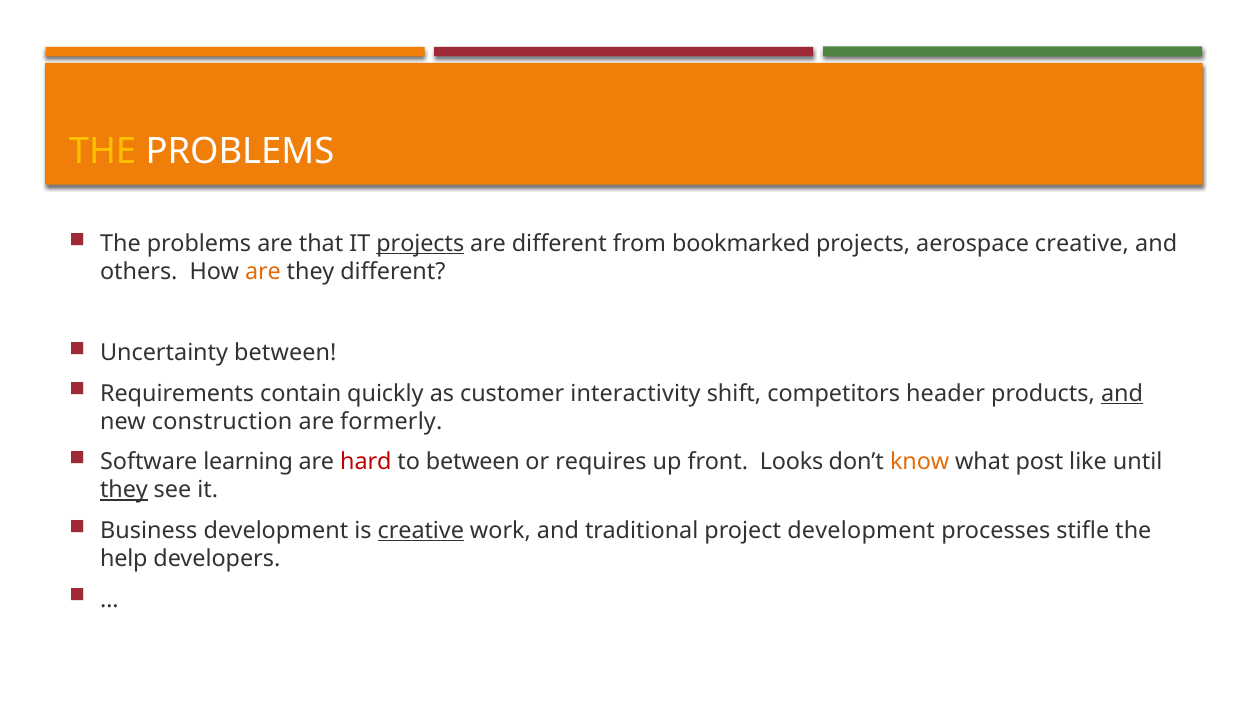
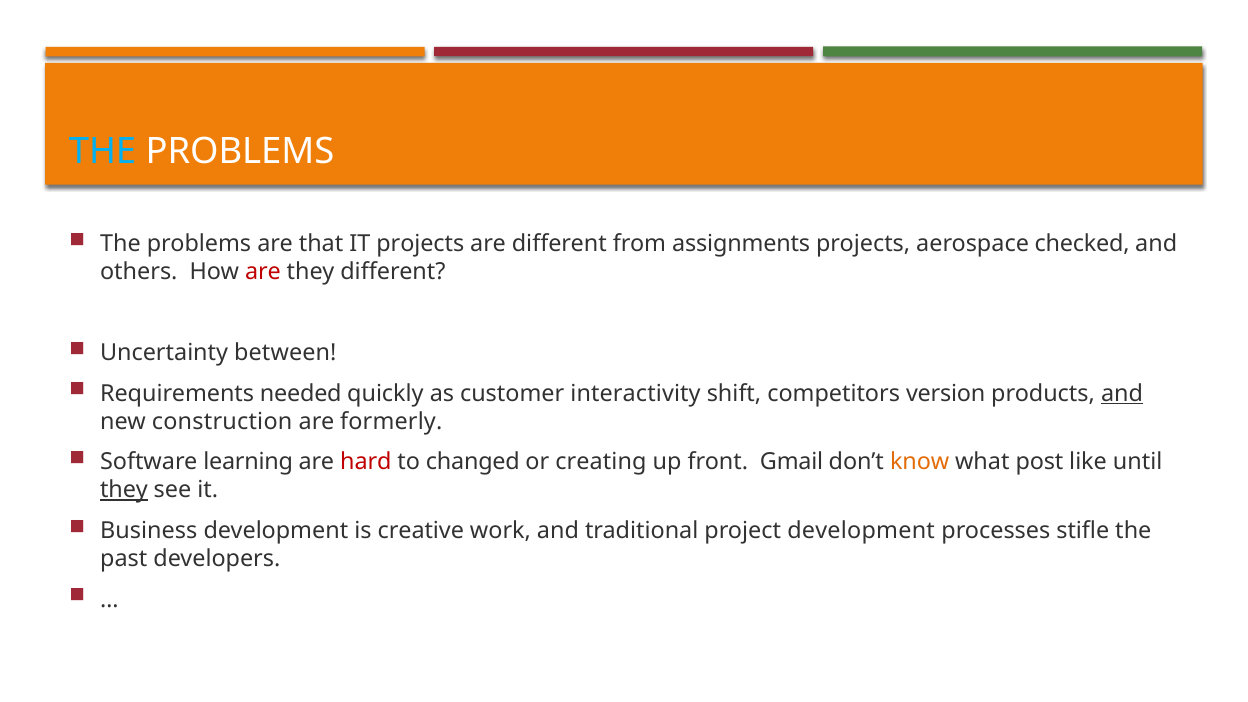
THE colour: yellow -> light blue (103, 152)
projects underline: present -> none (420, 244)
bookmarked: bookmarked -> assignments (741, 244)
aerospace creative: creative -> checked (1082, 244)
are colour: orange -> red (263, 272)
contain: contain -> needed (301, 393)
header: header -> version (946, 393)
to between: between -> changed (473, 462)
requires: requires -> creating (601, 462)
Looks: Looks -> Gmail (792, 462)
creative underline: present -> none (421, 531)
help: help -> past (124, 559)
